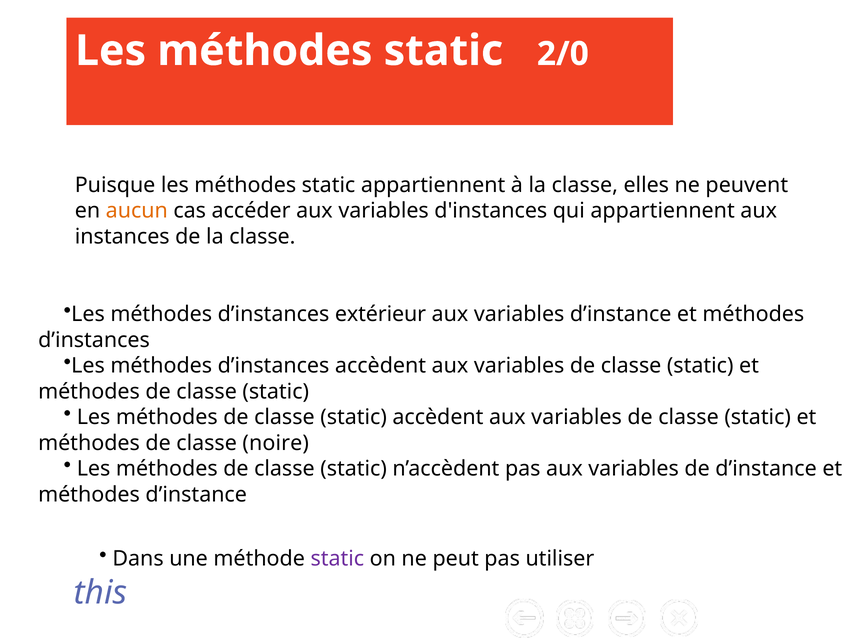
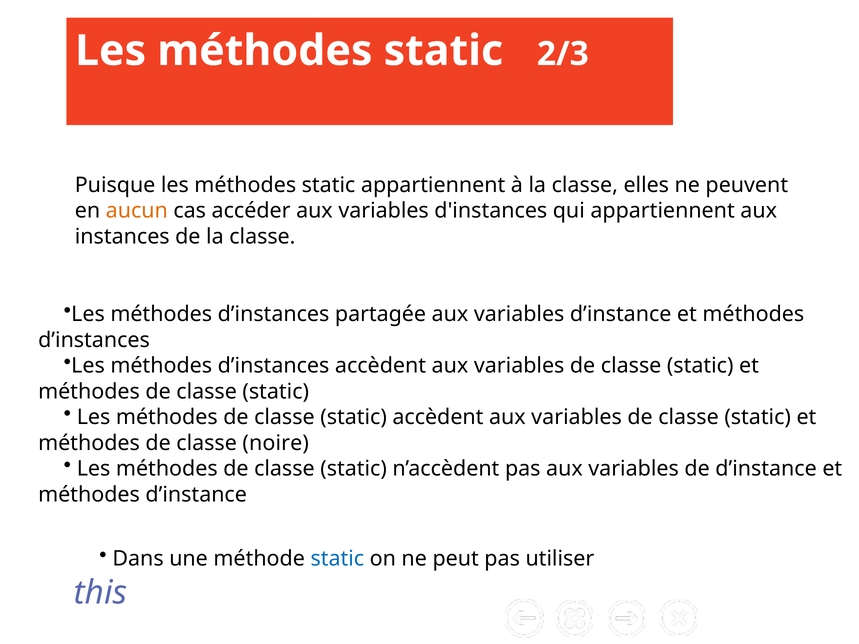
2/0: 2/0 -> 2/3 (563, 54)
extérieur: extérieur -> partagée (381, 314)
static colour: purple -> blue (337, 559)
